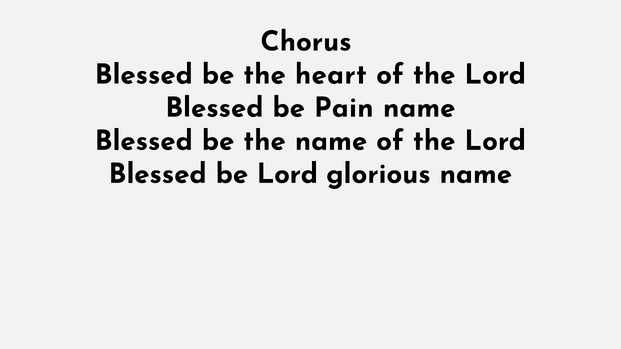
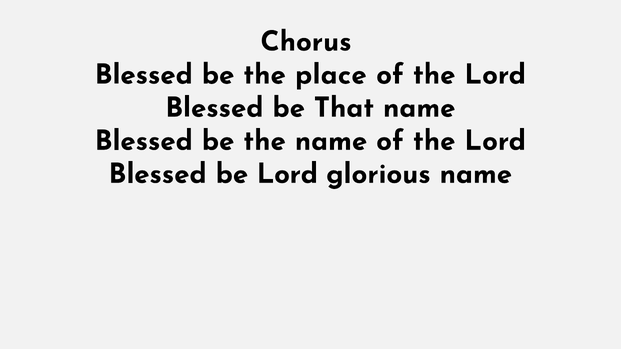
heart: heart -> place (331, 75)
Pain: Pain -> That (344, 108)
